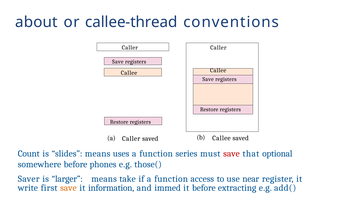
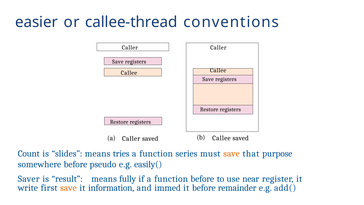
about: about -> easier (36, 22)
uses: uses -> tries (121, 153)
save colour: red -> orange (232, 153)
optional: optional -> purpose (277, 153)
phones: phones -> pseudo (103, 164)
those(: those( -> easily( (148, 164)
larger: larger -> result (67, 179)
take: take -> fully (128, 179)
function access: access -> before (202, 179)
extracting: extracting -> remainder (237, 188)
